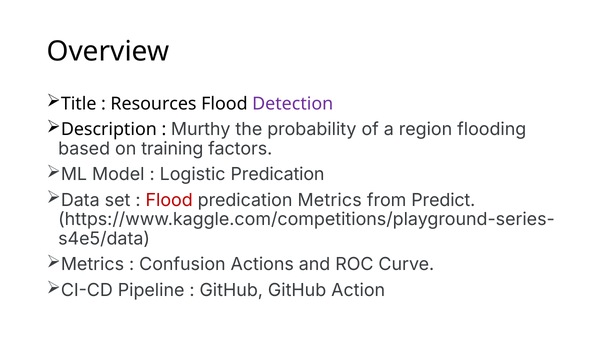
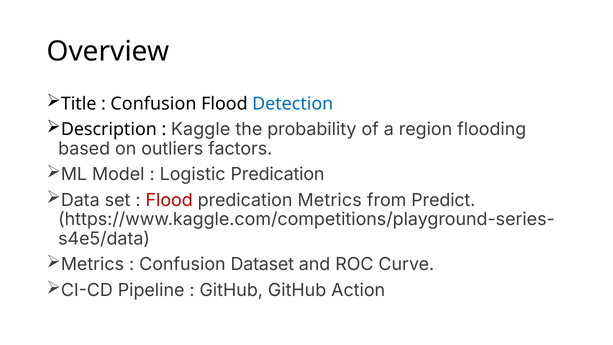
Resources: Resources -> Confusion (153, 104)
Detection colour: purple -> blue (293, 104)
Murthy: Murthy -> Kaggle (201, 129)
training: training -> outliers (172, 149)
Actions: Actions -> Dataset (262, 264)
